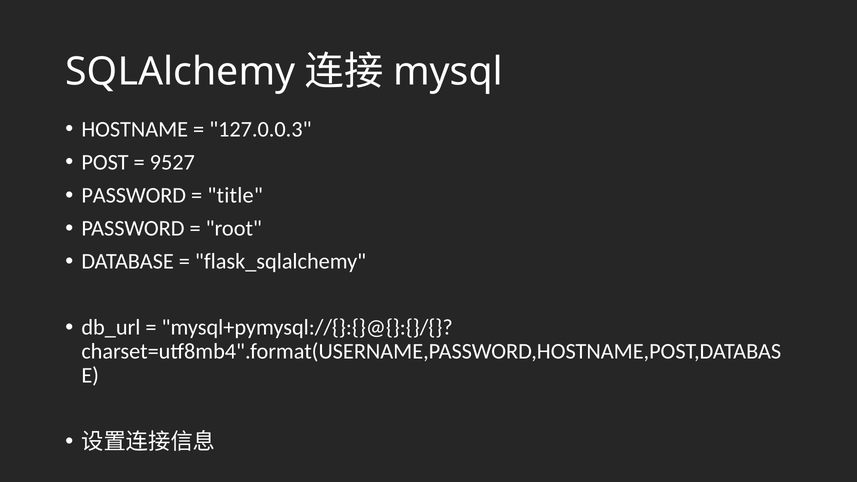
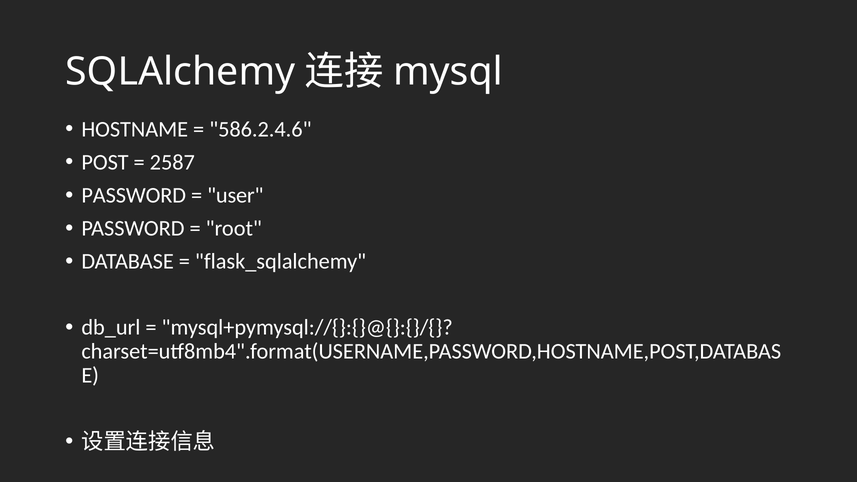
127.0.0.3: 127.0.0.3 -> 586.2.4.6 (260, 129)
9527: 9527 -> 2587 (172, 162)
title: title -> user (235, 195)
